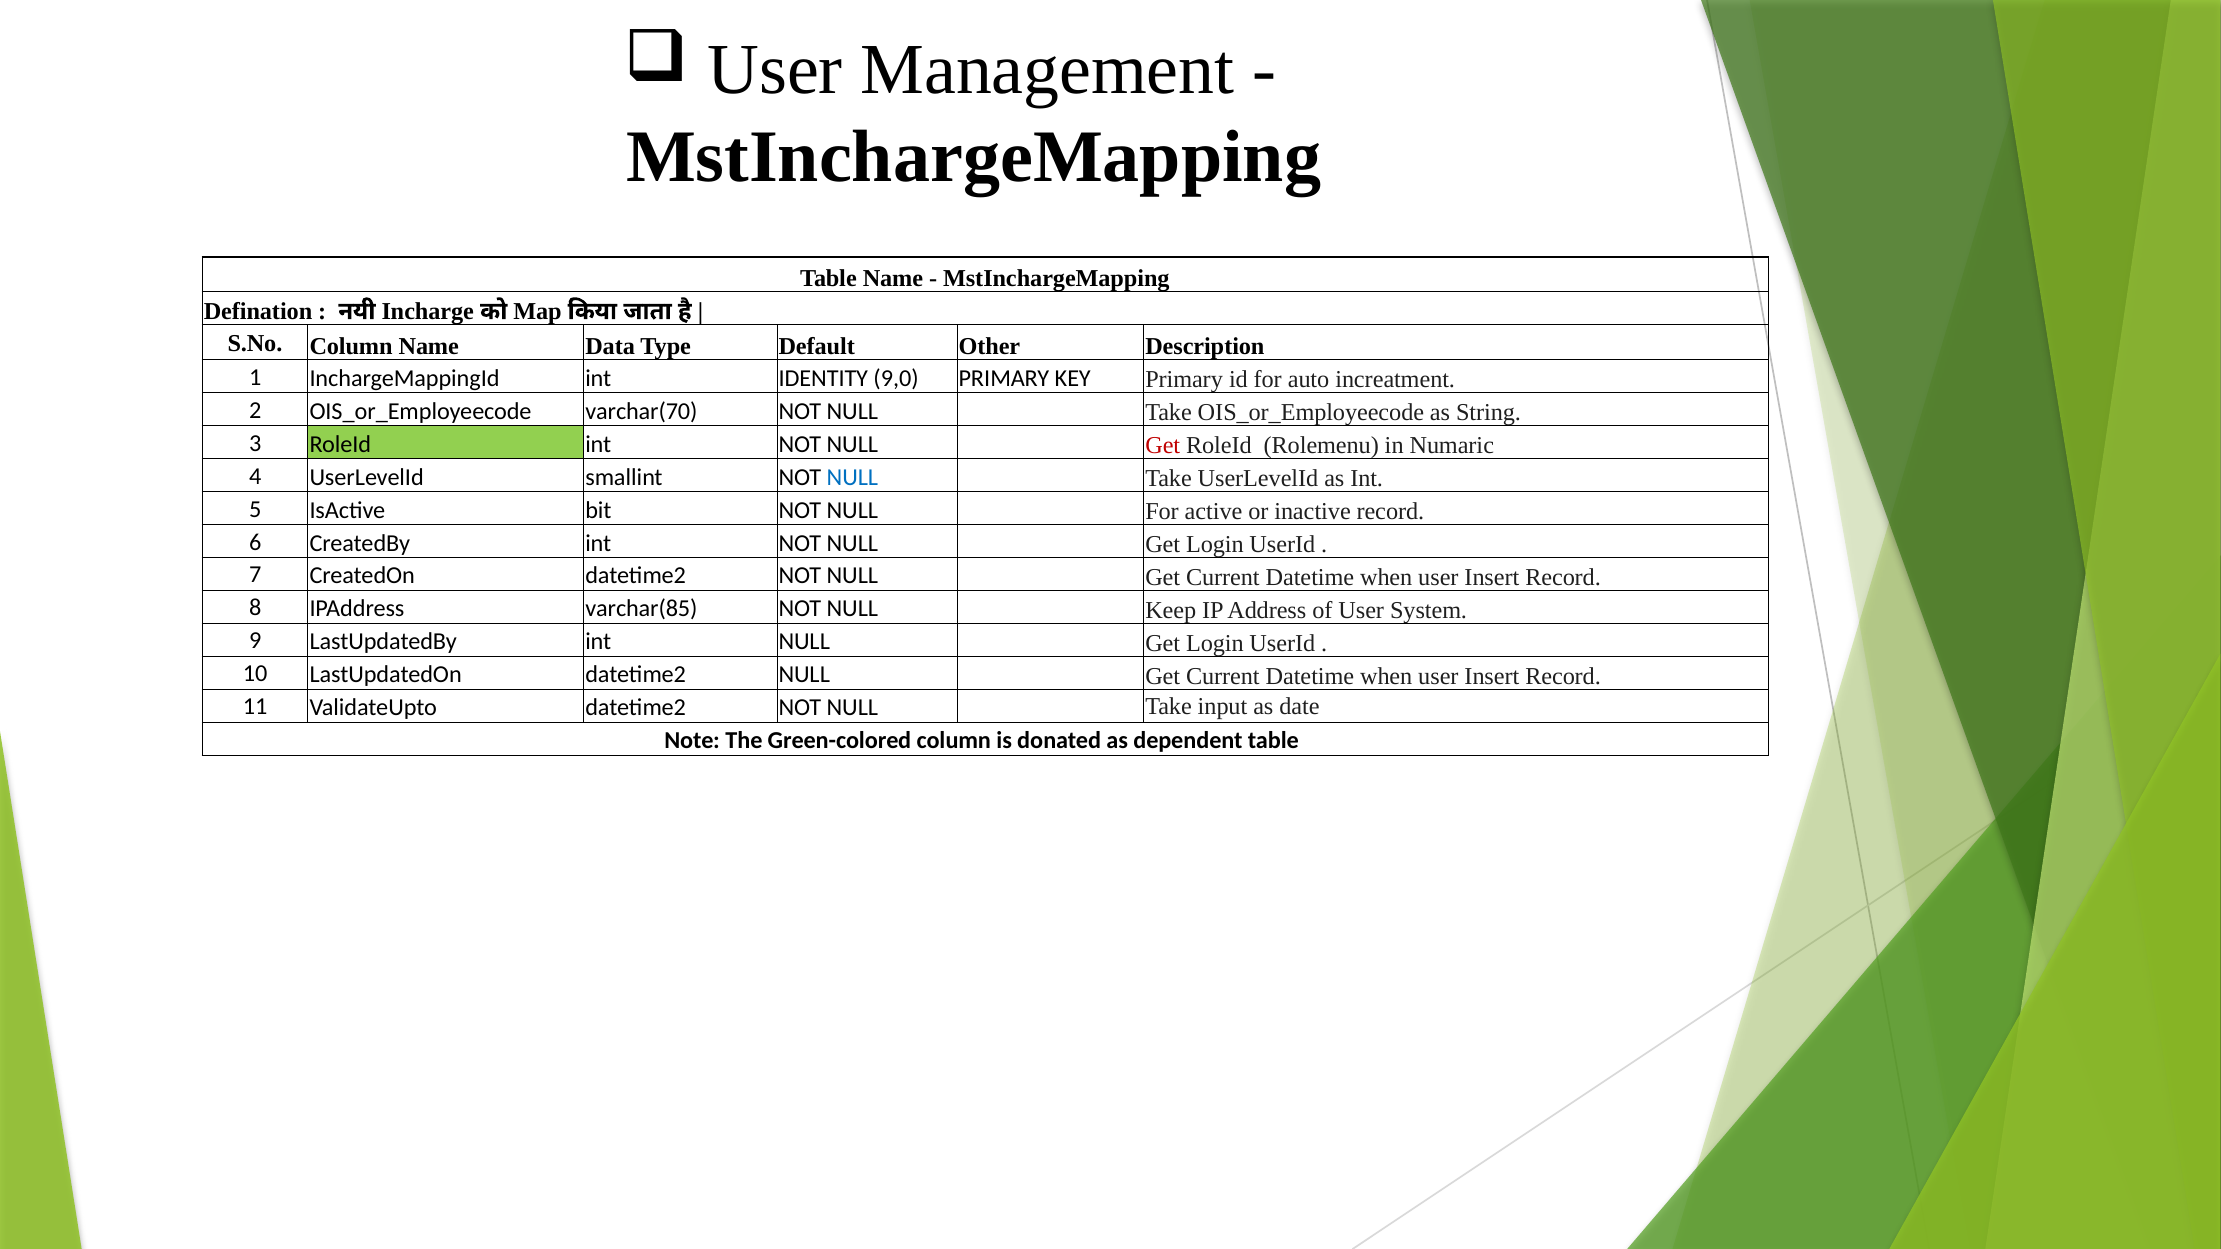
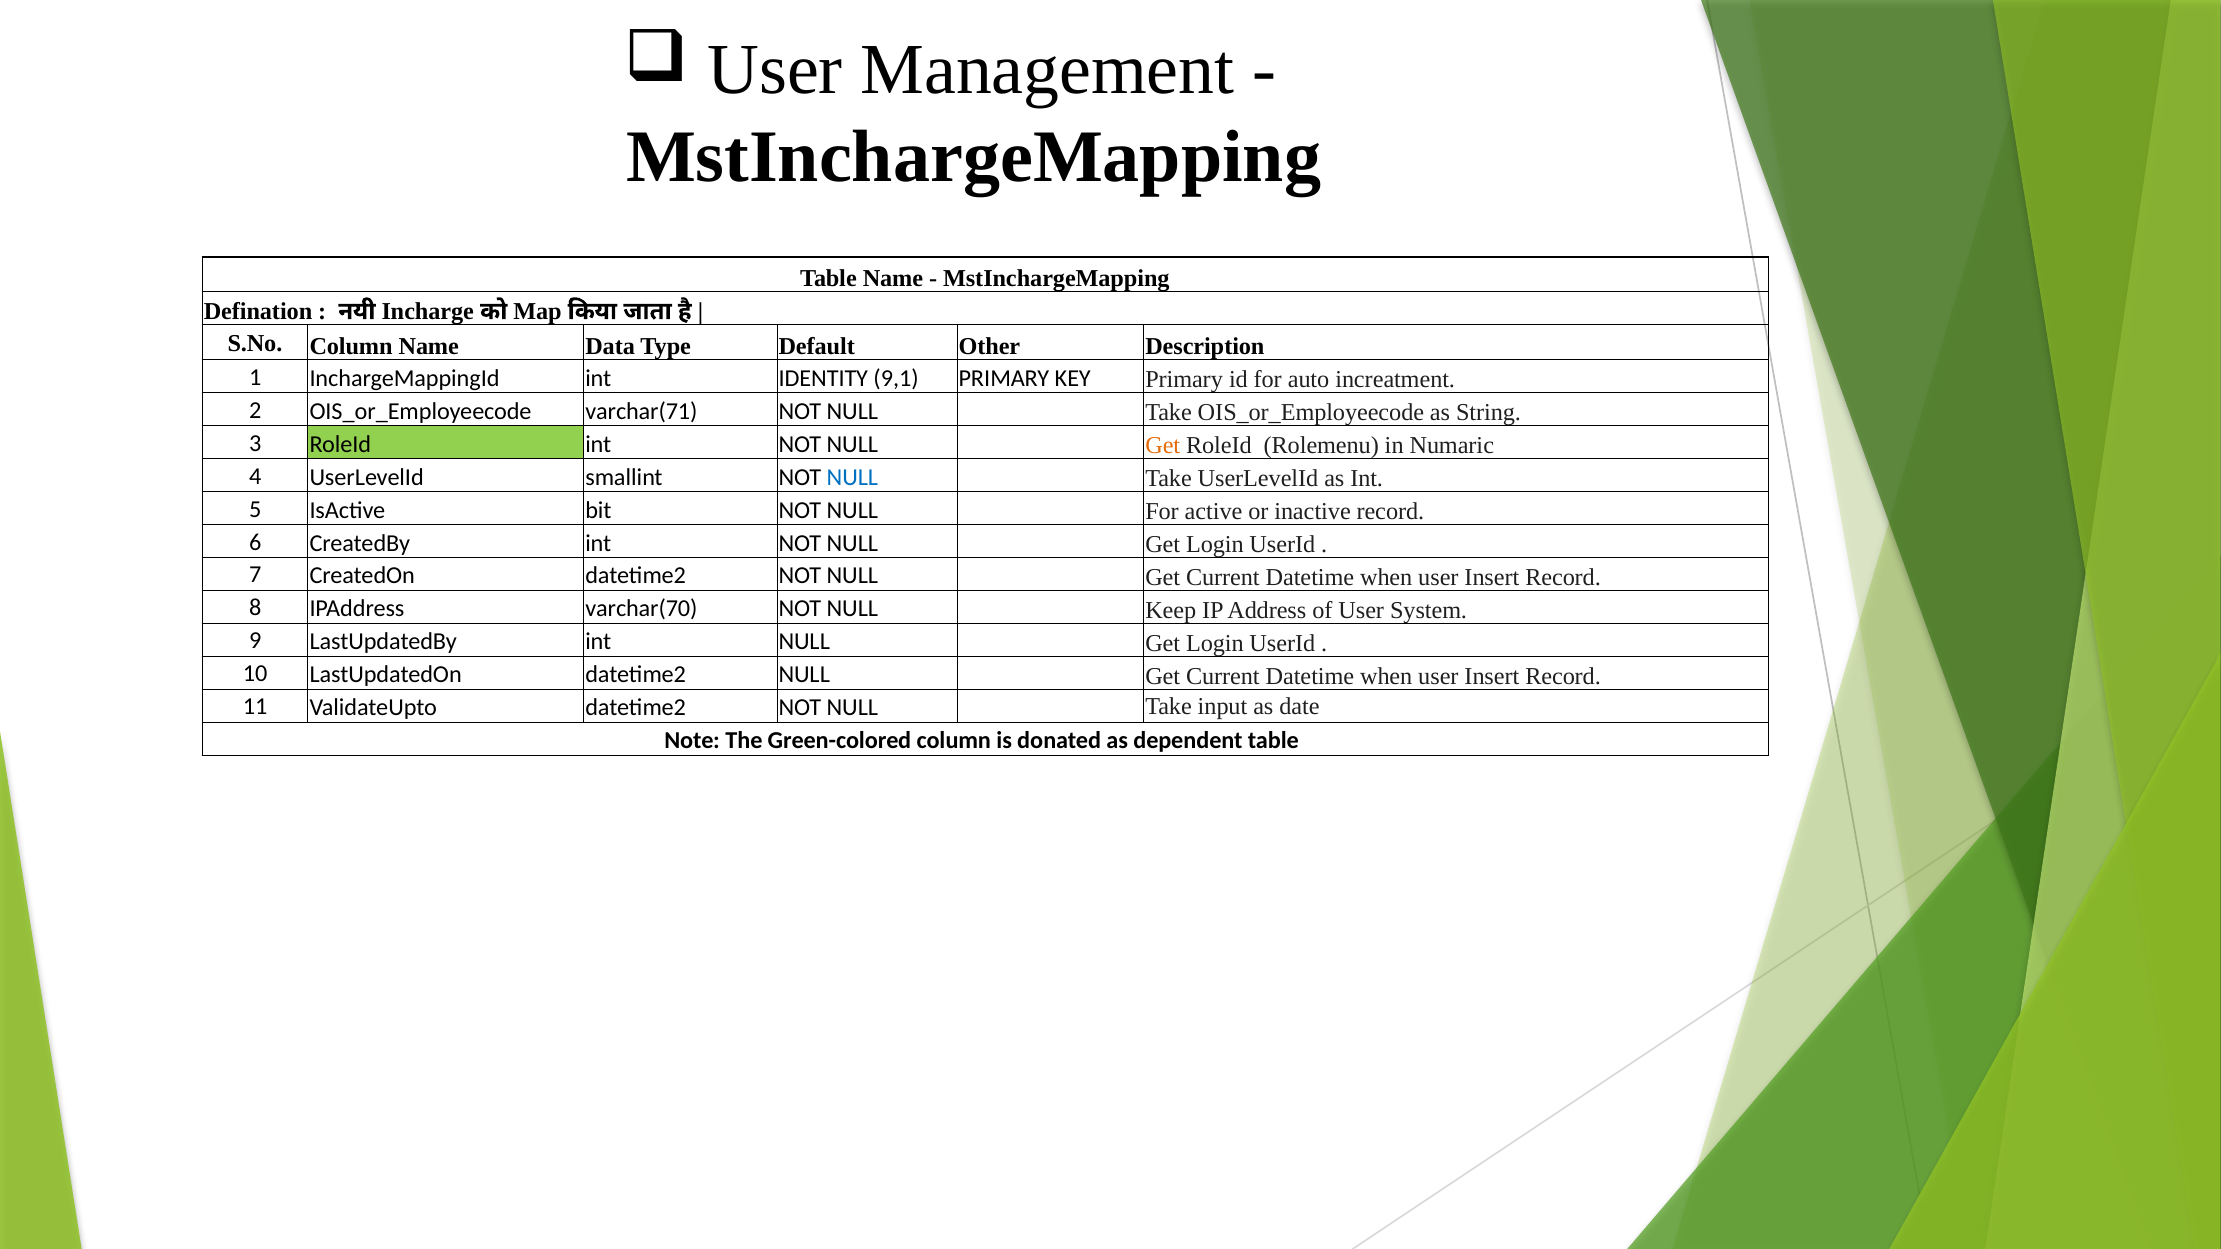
9,0: 9,0 -> 9,1 (896, 378)
varchar(70: varchar(70 -> varchar(71 (641, 411)
Get colour: red -> orange (1163, 445)
varchar(85: varchar(85 -> varchar(70 (641, 609)
